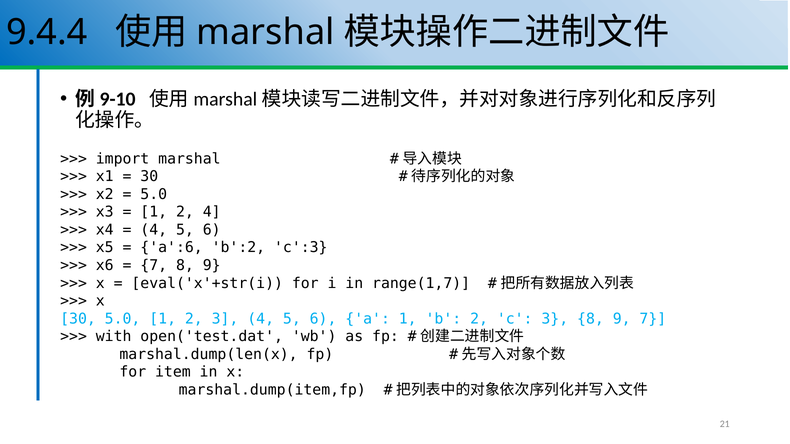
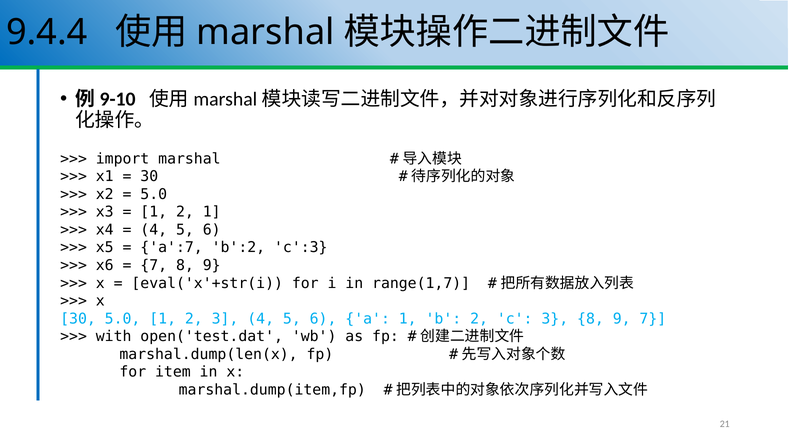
2 4: 4 -> 1 (212, 212)
a':6: a':6 -> a':7 (172, 248)
